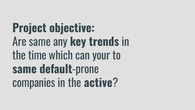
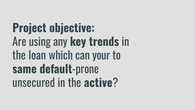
Are same: same -> using (40, 42)
time: time -> loan (37, 56)
companies: companies -> unsecured (34, 83)
